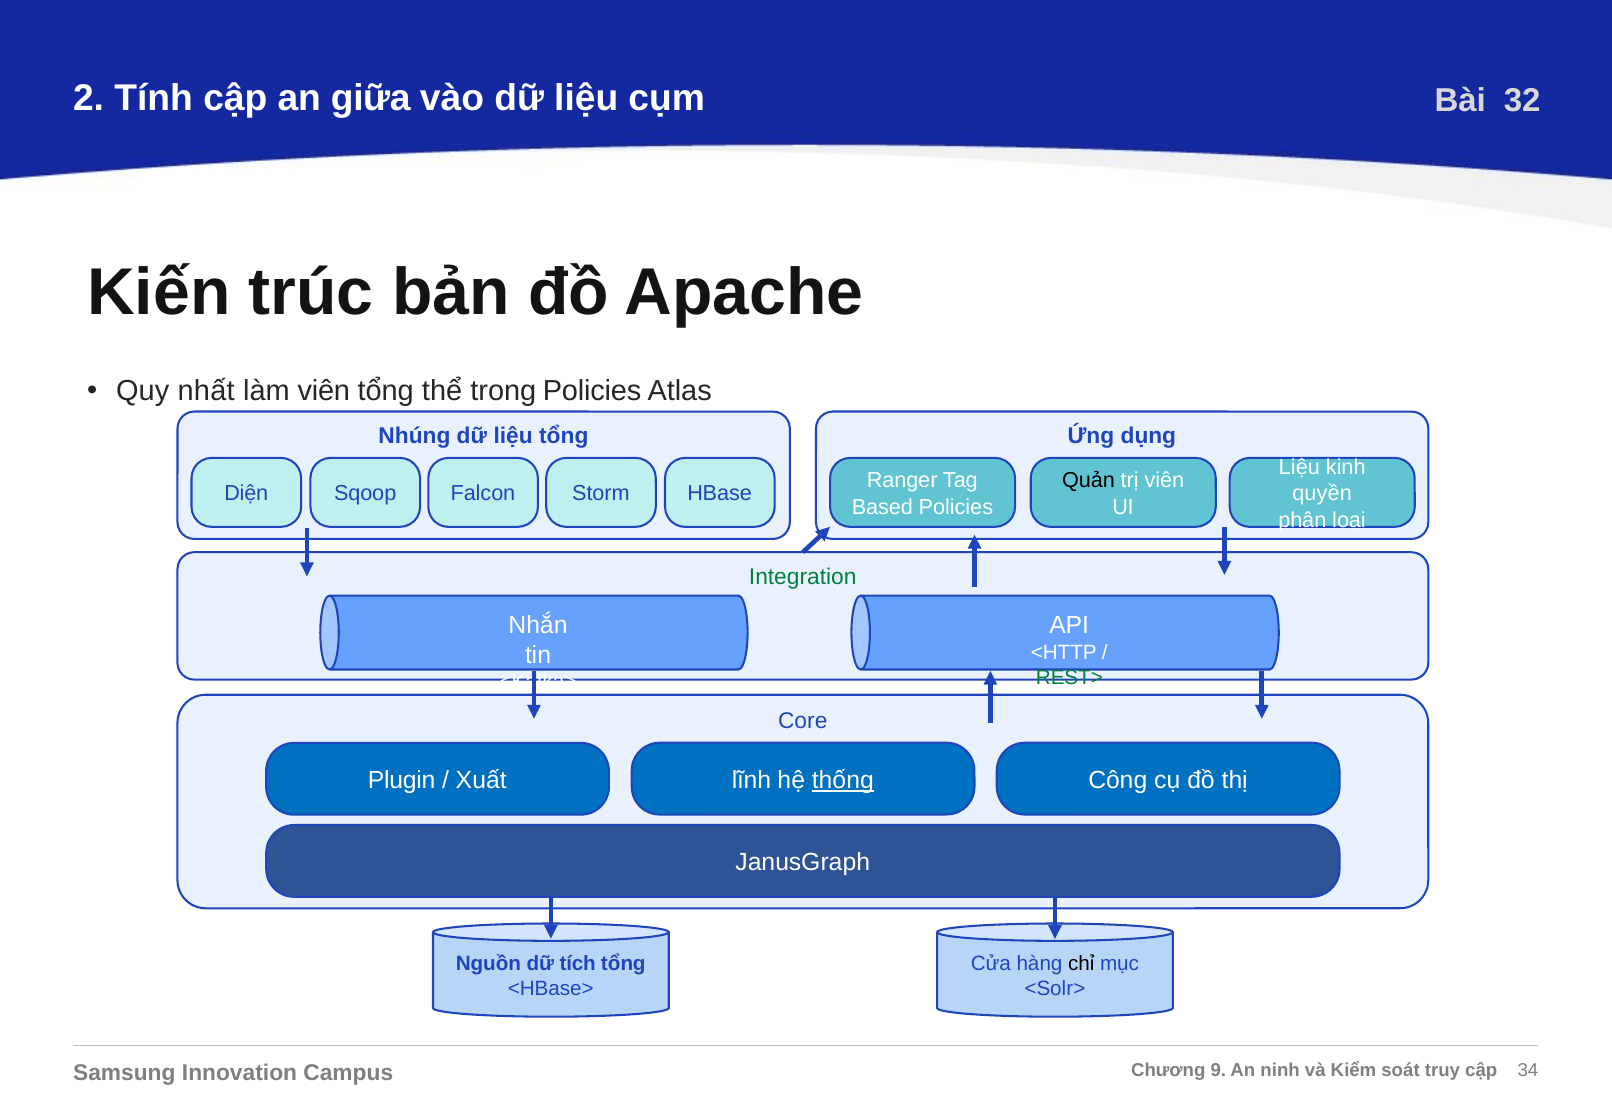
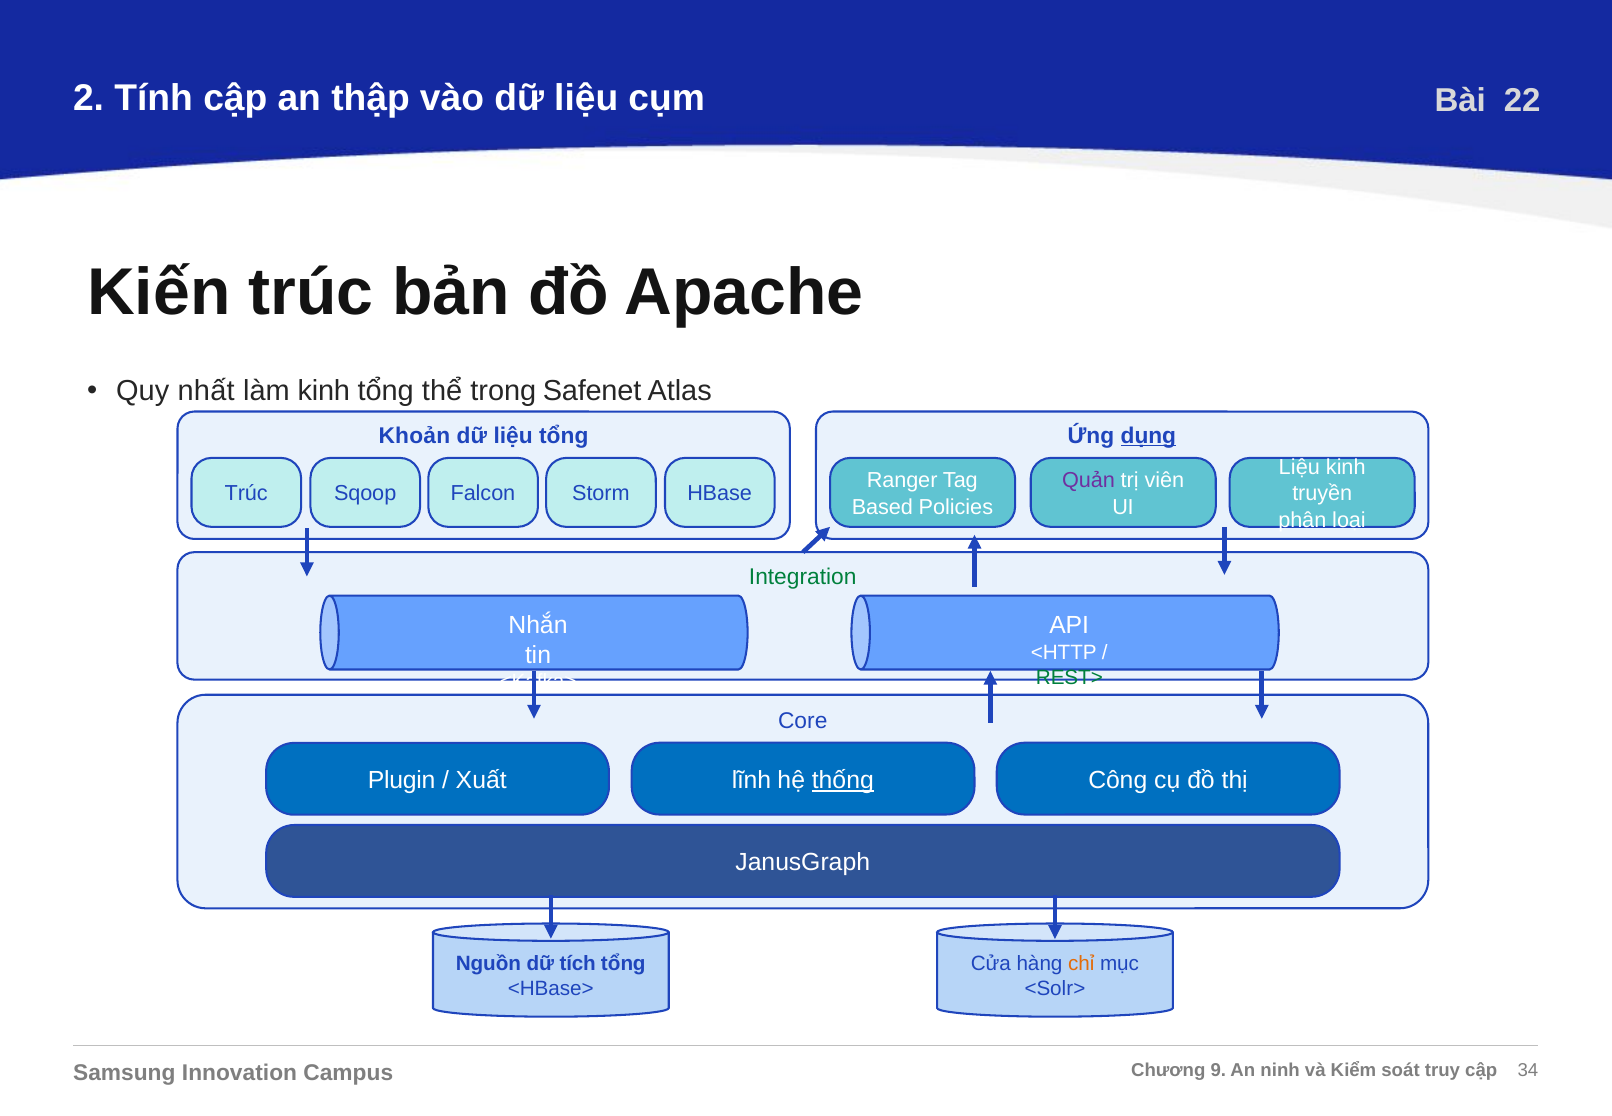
giữa: giữa -> thập (371, 98)
32: 32 -> 22 (1522, 101)
làm viên: viên -> kinh (324, 391)
trong Policies: Policies -> Safenet (592, 391)
Nhúng: Nhúng -> Khoản (414, 436)
dụng underline: none -> present (1148, 436)
Quản colour: black -> purple (1088, 481)
Diện: Diện -> Trúc (246, 494)
quyền: quyền -> truyền (1322, 494)
chỉ colour: black -> orange (1081, 963)
